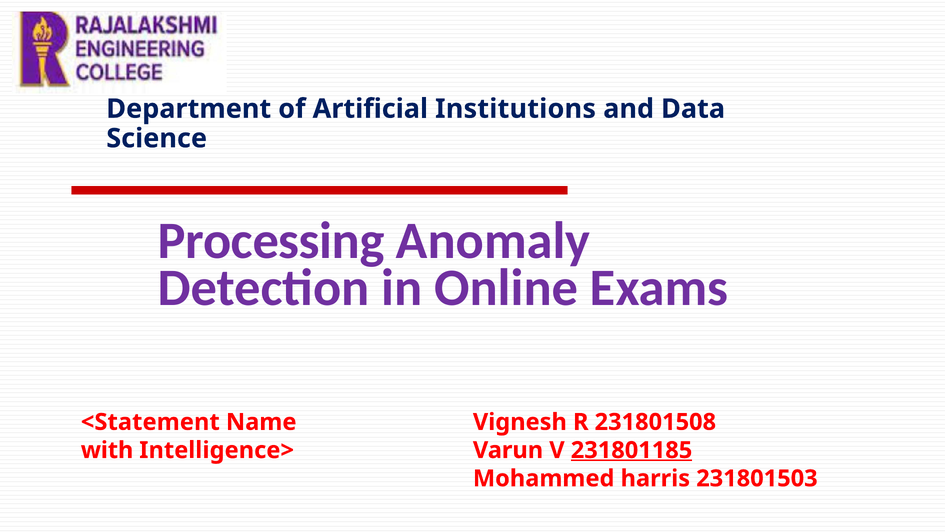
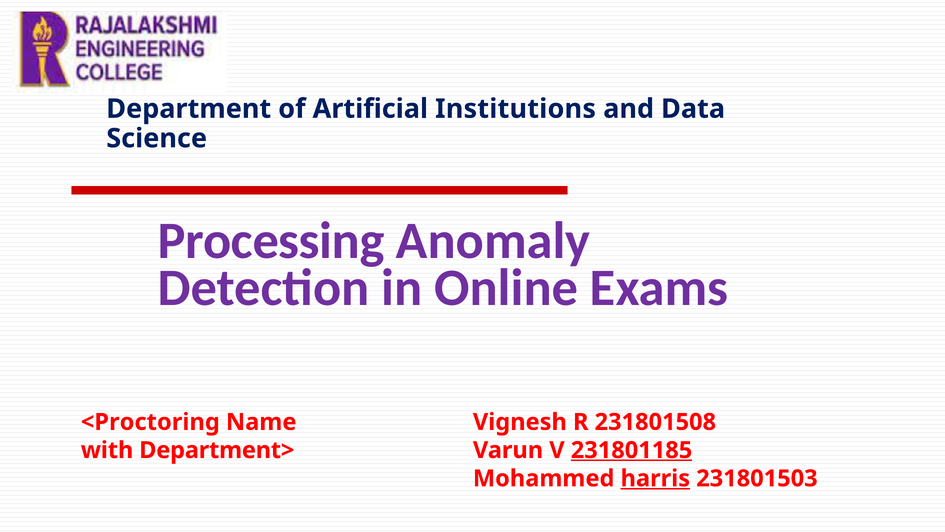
<Statement: <Statement -> <Proctoring (150, 422)
Intelligence>: Intelligence> -> Department> (217, 450)
harris underline: none -> present (655, 478)
